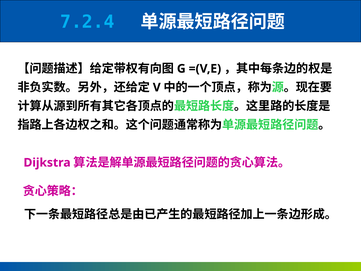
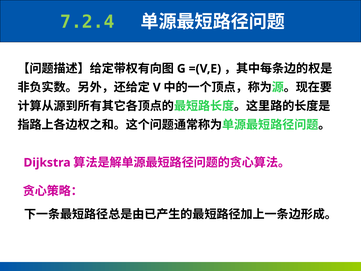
7.2.4 colour: light blue -> light green (87, 22)
